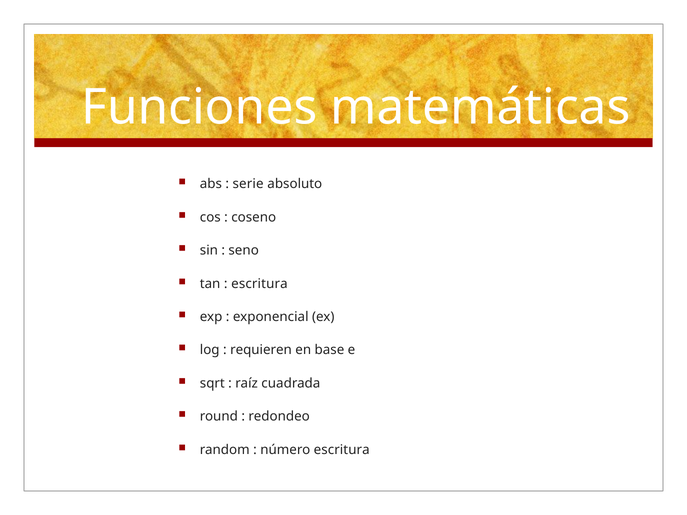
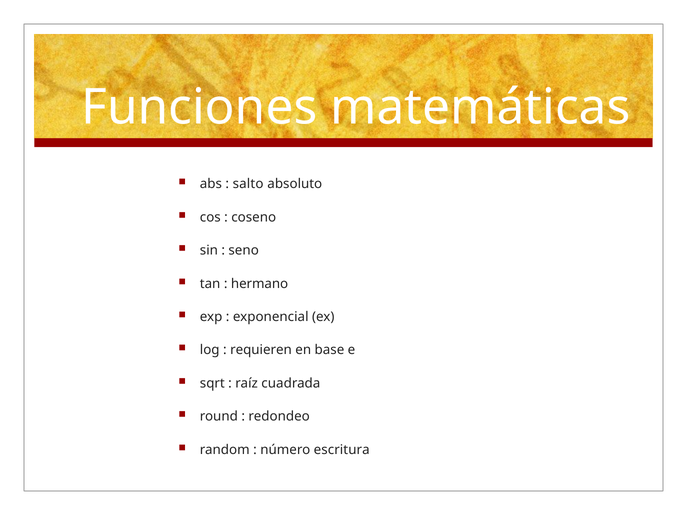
serie: serie -> salto (248, 184)
escritura: escritura -> hermano (260, 284)
